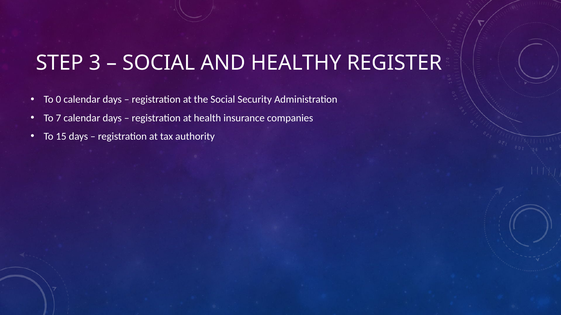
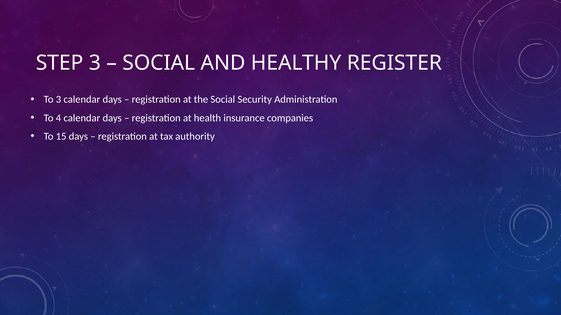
To 0: 0 -> 3 (58, 100)
7: 7 -> 4 (58, 118)
